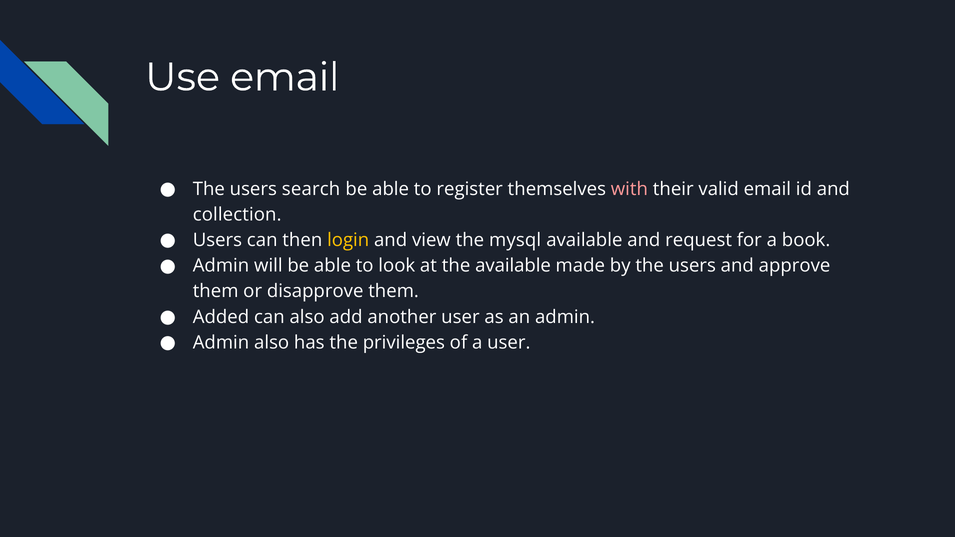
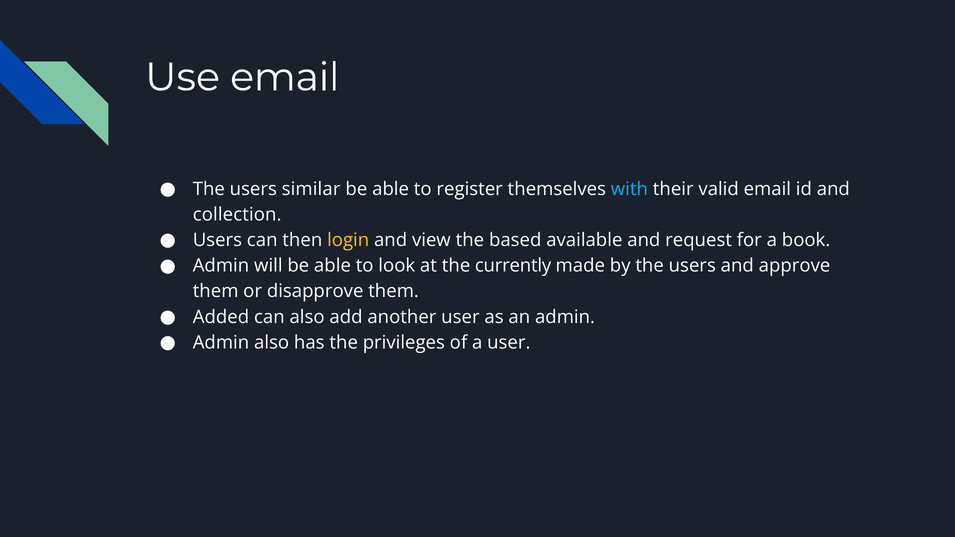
search: search -> similar (311, 189)
with colour: pink -> light blue (629, 189)
mysql: mysql -> based (515, 240)
the available: available -> currently (513, 266)
